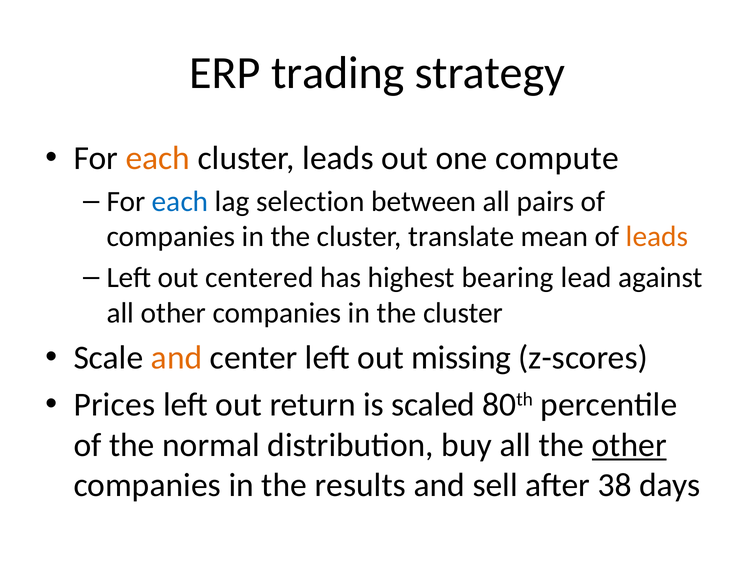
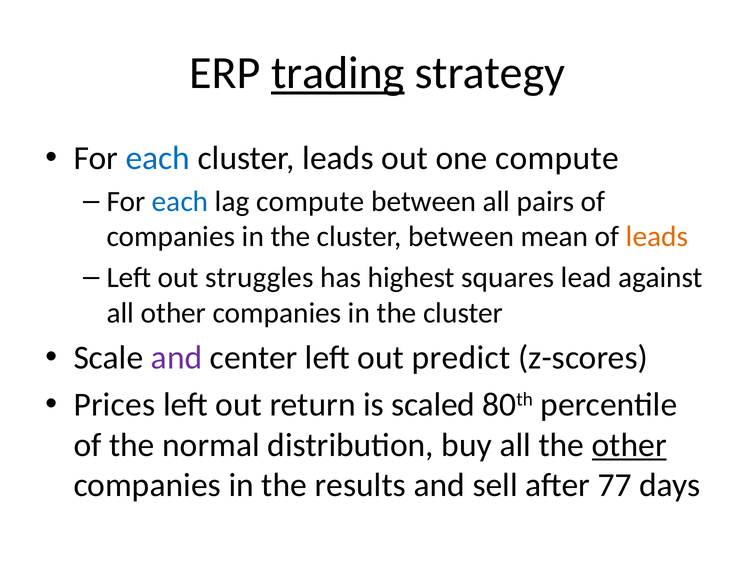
trading underline: none -> present (338, 73)
each colour: orange -> blue (158, 158)
lag selection: selection -> compute (310, 202)
cluster translate: translate -> between (461, 237)
centered: centered -> struggles (259, 278)
bearing: bearing -> squares (508, 278)
and colour: orange -> purple (177, 358)
missing: missing -> predict (461, 358)
38: 38 -> 77 (615, 486)
